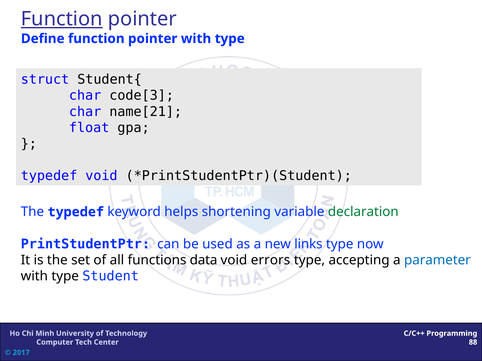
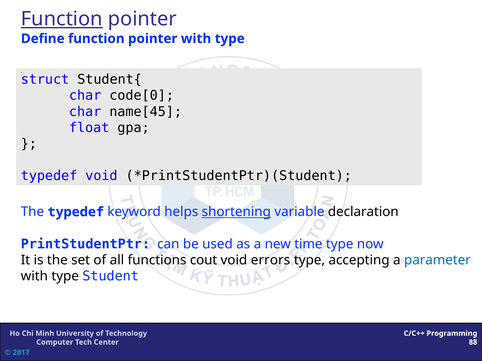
code[3: code[3 -> code[0 (142, 96)
name[21: name[21 -> name[45 (146, 112)
shortening underline: none -> present (236, 212)
declaration colour: green -> black (363, 212)
links: links -> time (308, 244)
data: data -> cout (204, 260)
